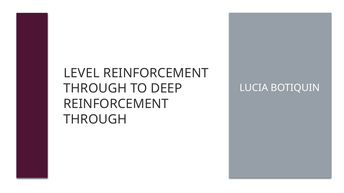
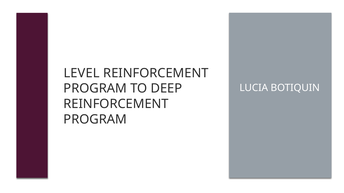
THROUGH: THROUGH -> PROGRAM (95, 89)
THROUGH: THROUGH -> PROGRAM (95, 120)
